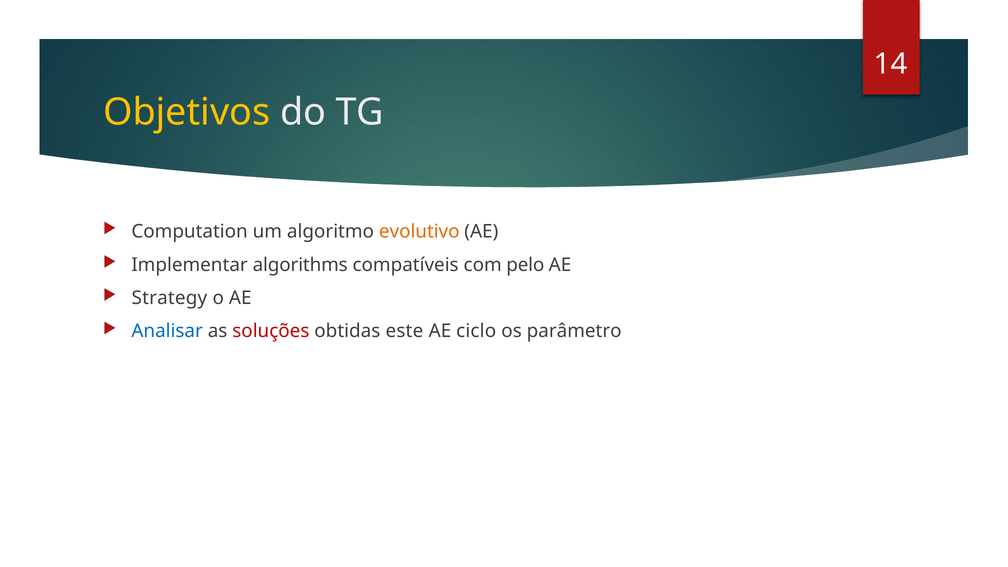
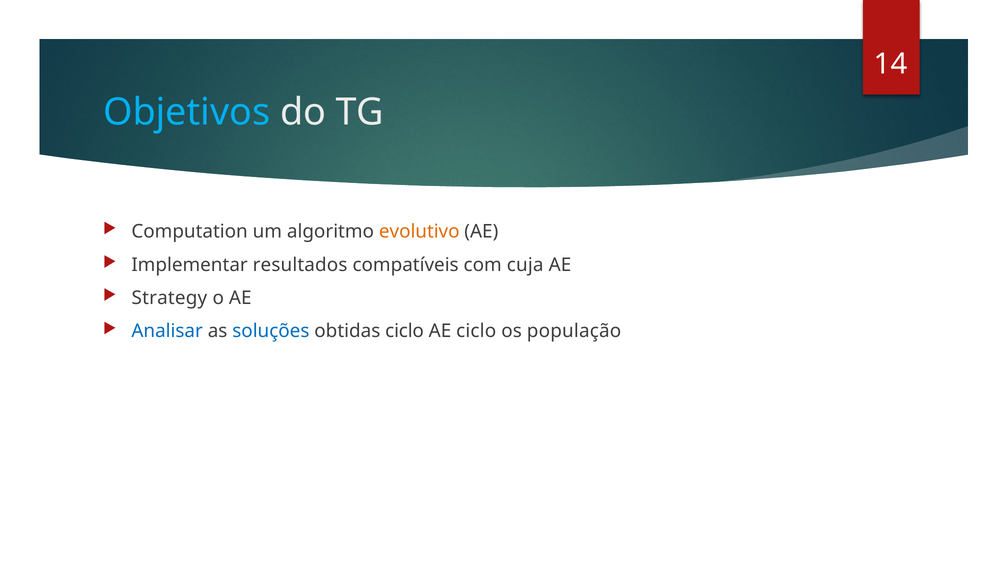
Objetivos colour: yellow -> light blue (187, 112)
algorithms: algorithms -> resultados (300, 265)
pelo: pelo -> cuja (525, 265)
soluções colour: red -> blue (271, 331)
obtidas este: este -> ciclo (405, 331)
parâmetro: parâmetro -> população (574, 331)
